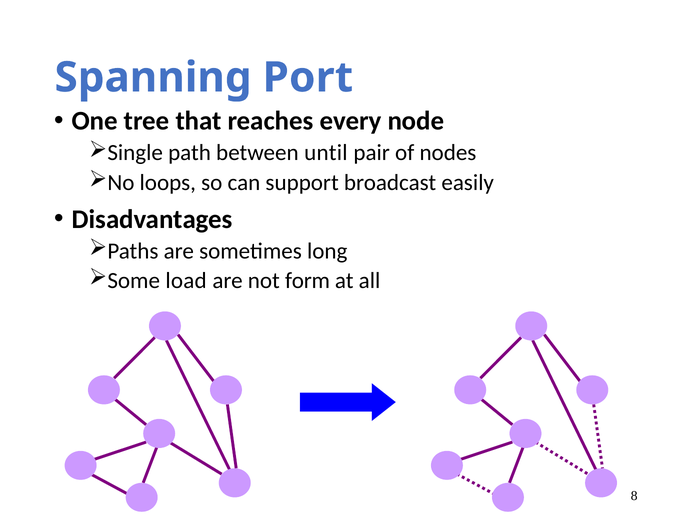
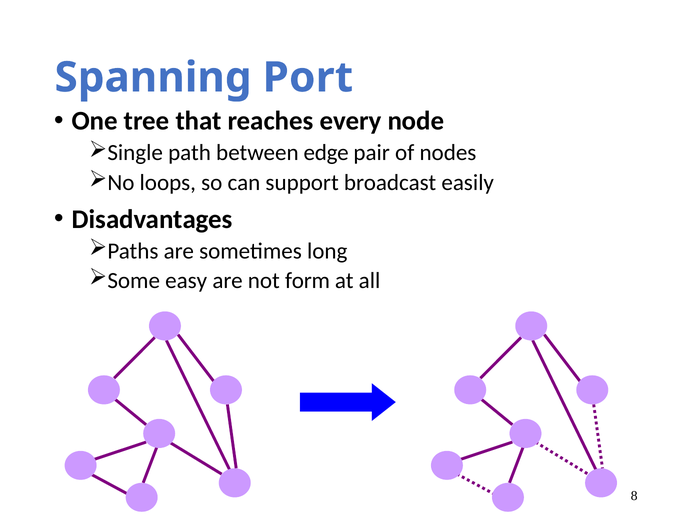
until: until -> edge (326, 153)
load: load -> easy (186, 281)
